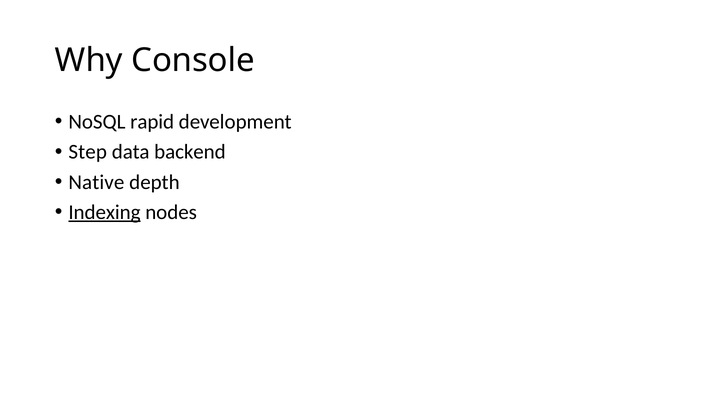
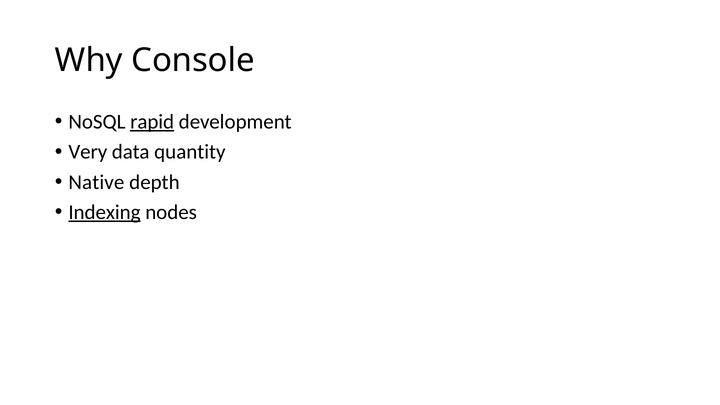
rapid underline: none -> present (152, 122)
Step: Step -> Very (88, 152)
backend: backend -> quantity (190, 152)
